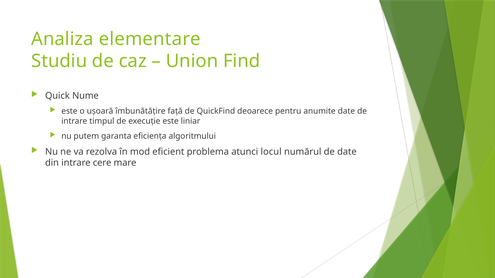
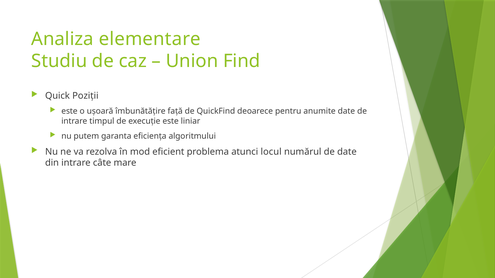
Nume: Nume -> Poziții (85, 96)
cere: cere -> câte (102, 163)
